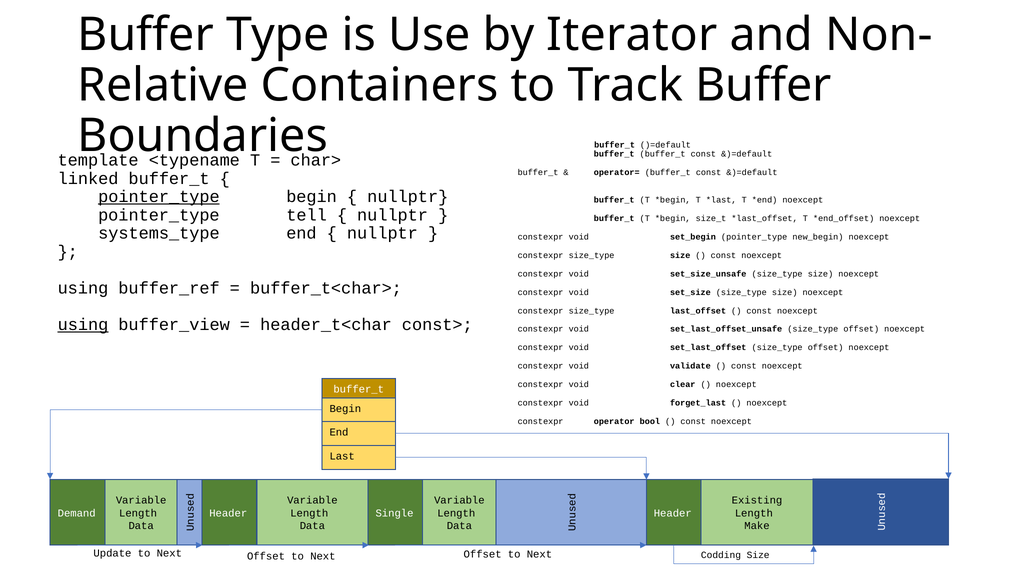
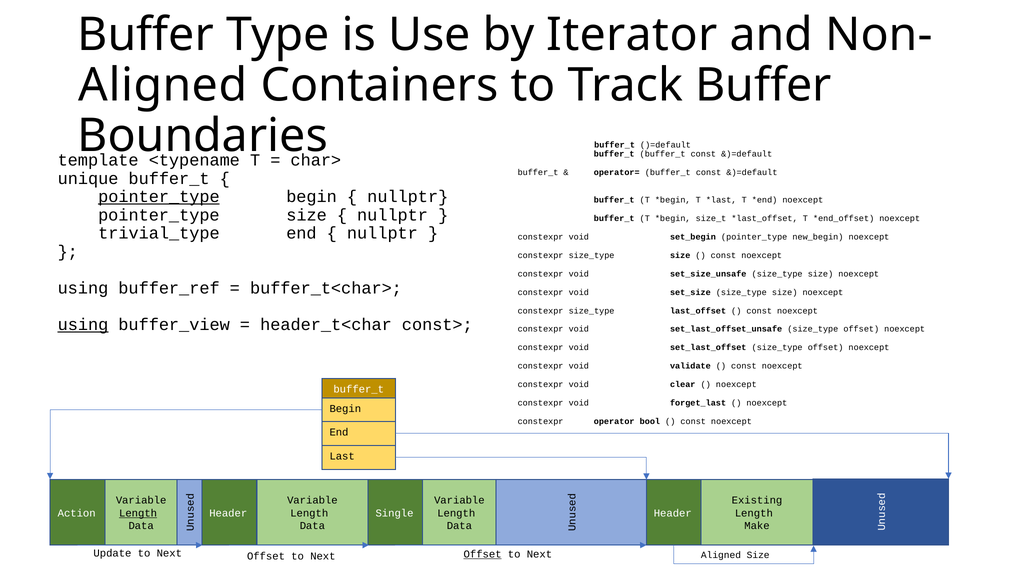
Relative: Relative -> Aligned (163, 85)
linked: linked -> unique (88, 178)
pointer_type tell: tell -> size (307, 215)
systems_type: systems_type -> trivial_type (159, 233)
Demand: Demand -> Action (77, 513)
Length underline: none -> present (138, 513)
Offset underline: none -> present (483, 554)
Next Codding: Codding -> Aligned (721, 554)
